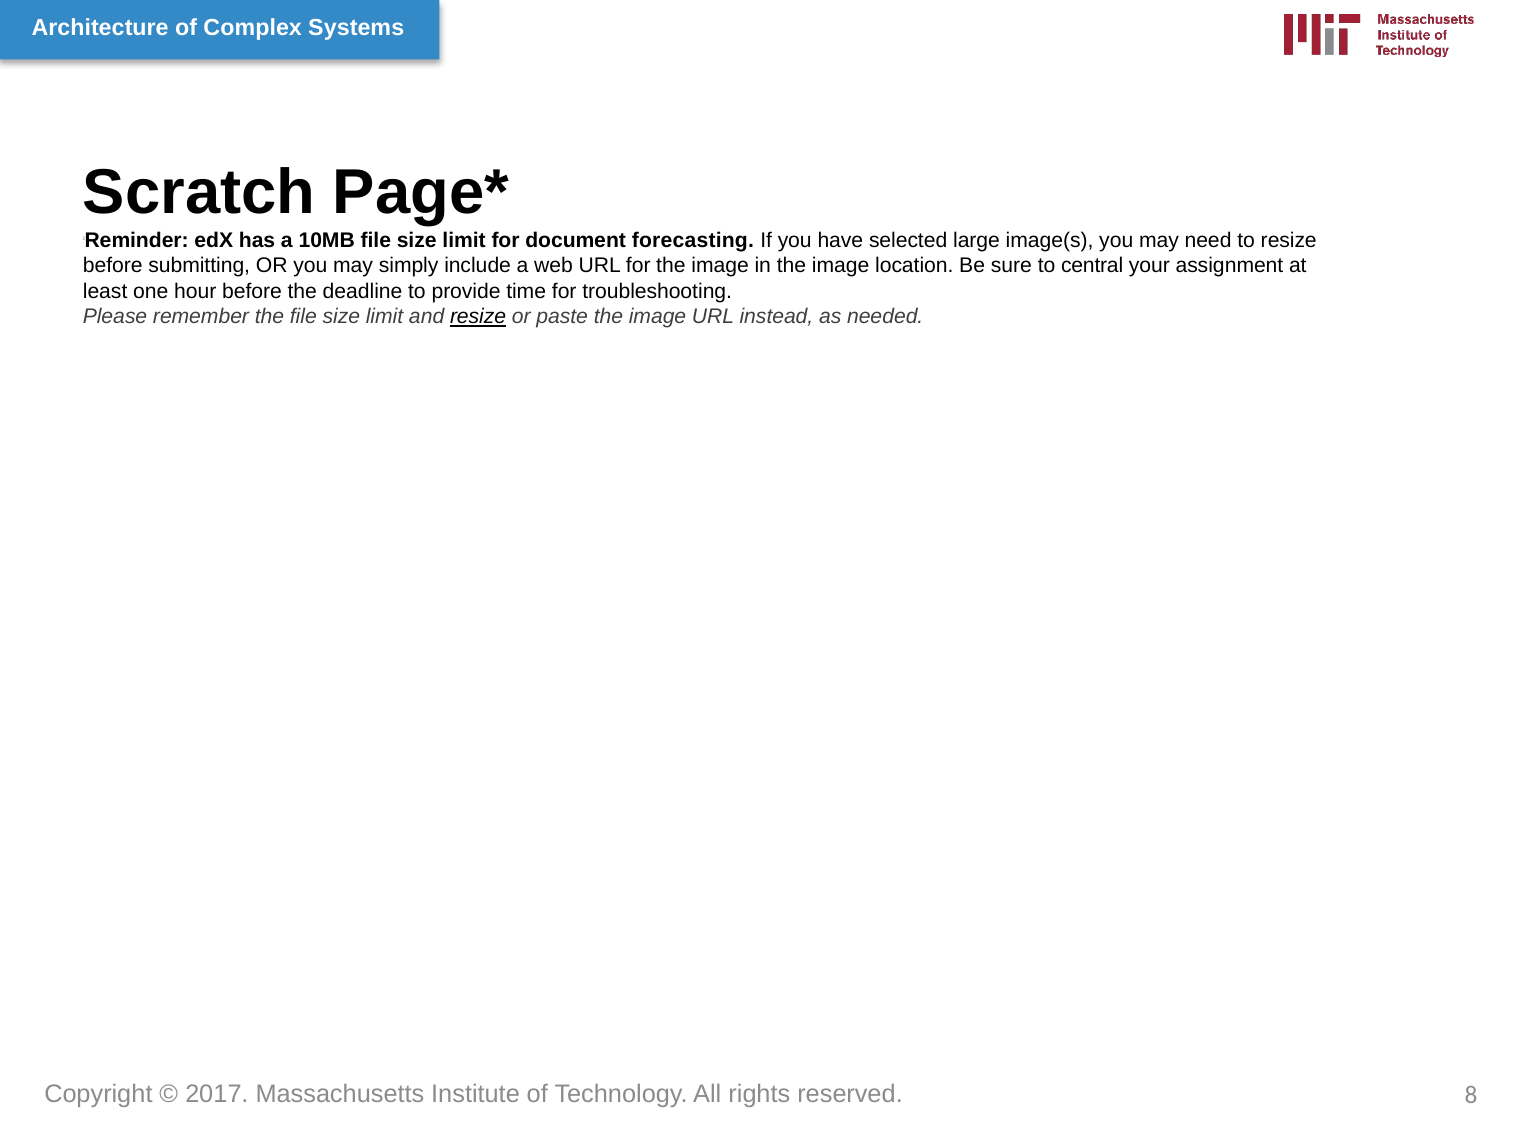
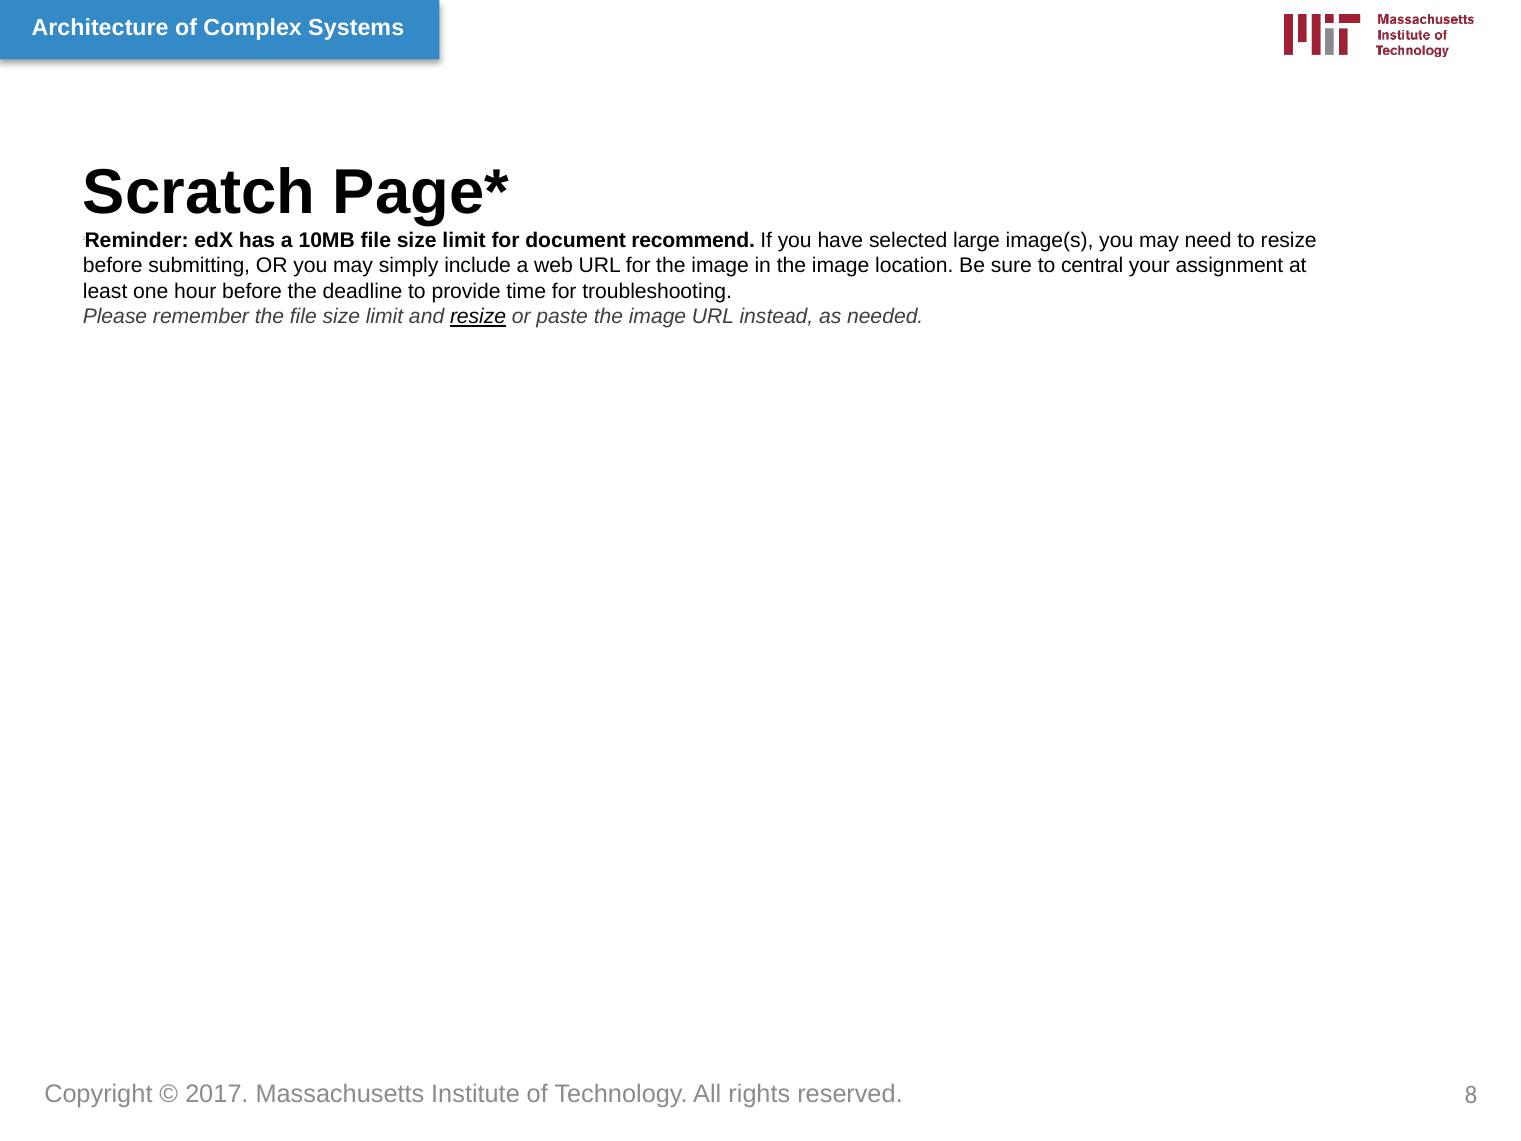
forecasting: forecasting -> recommend (693, 240)
